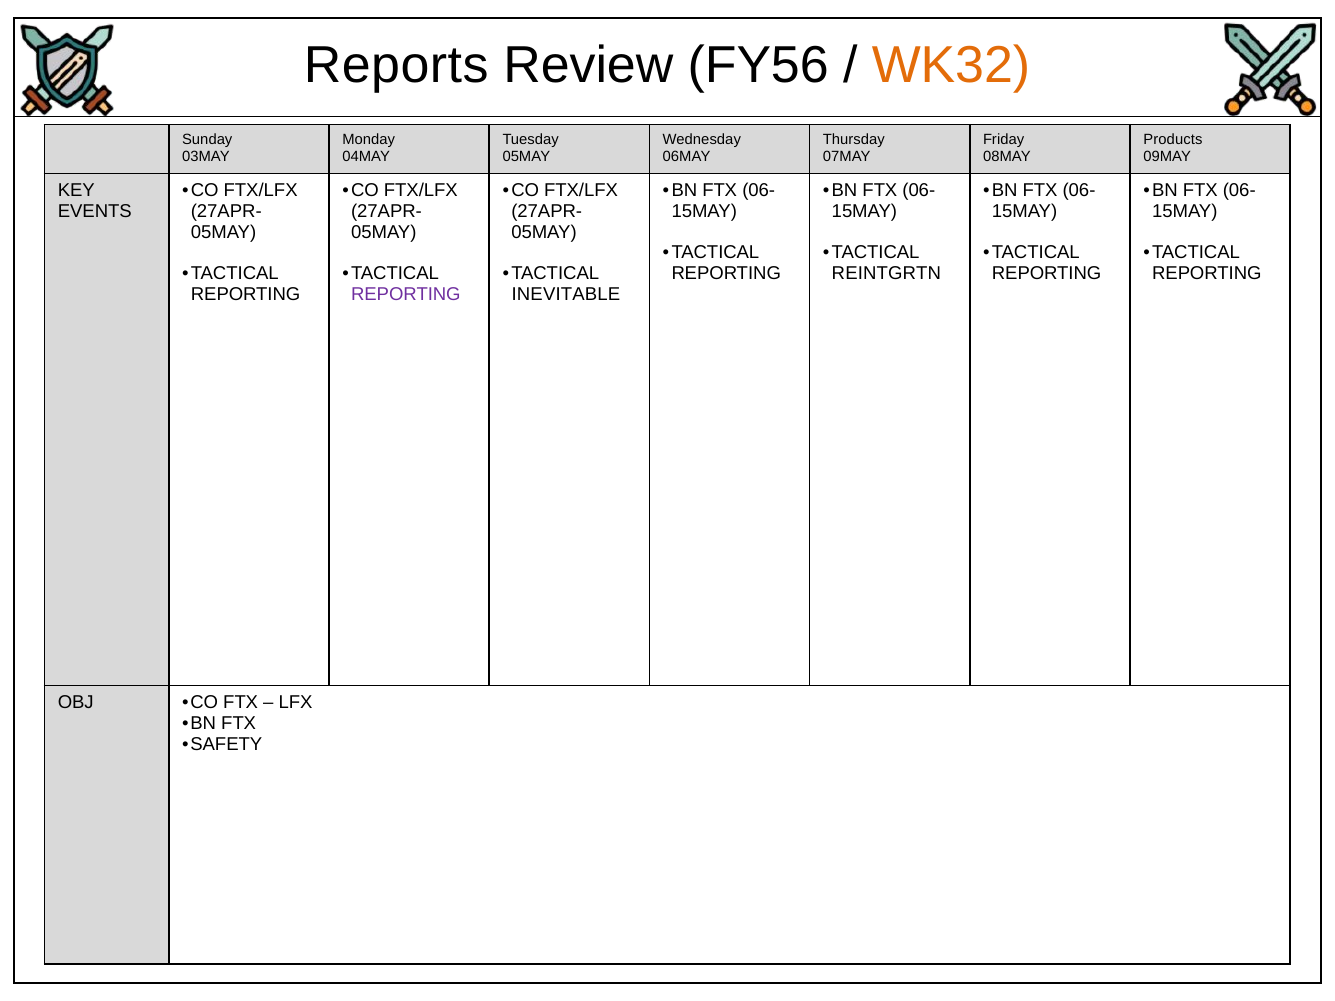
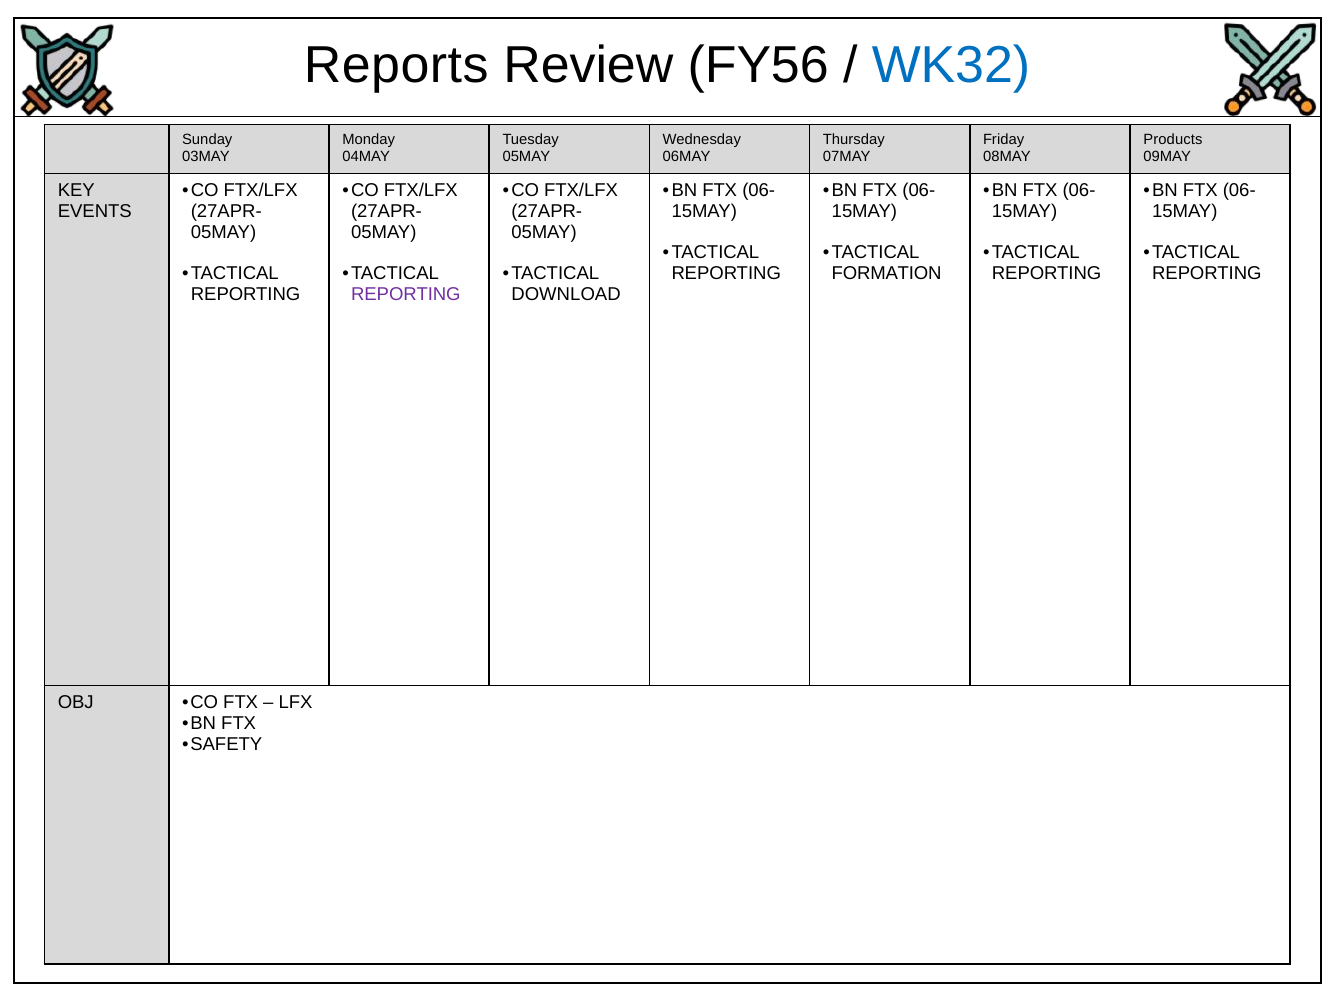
WK32 colour: orange -> blue (951, 66)
REINTGRTN: REINTGRTN -> FORMATION (887, 274)
INEVITABLE: INEVITABLE -> DOWNLOAD (566, 294)
